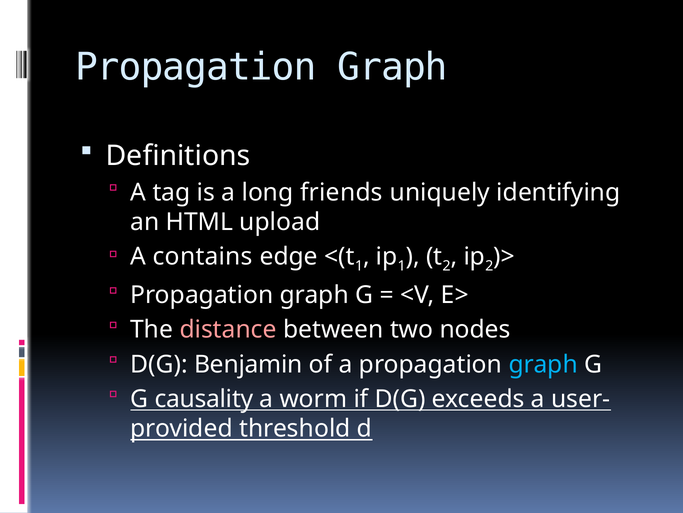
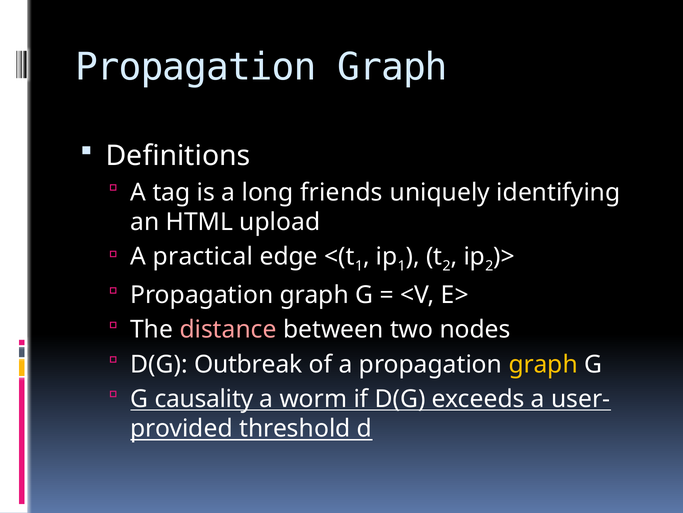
contains: contains -> practical (203, 256)
Benjamin: Benjamin -> Outbreak (248, 364)
graph colour: light blue -> yellow (543, 364)
